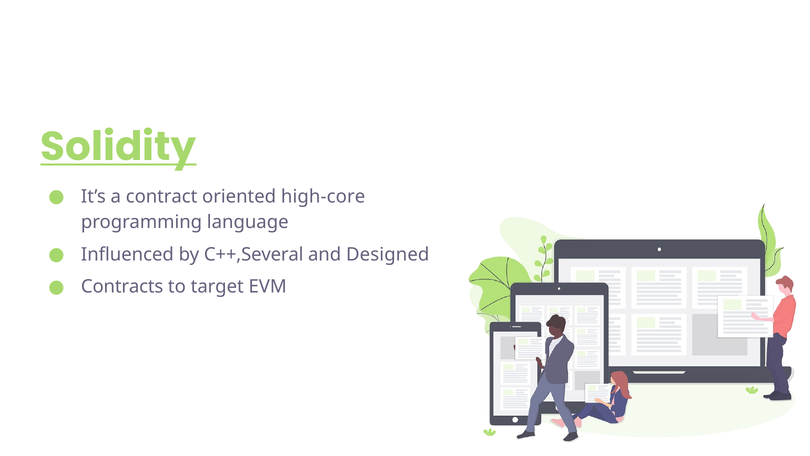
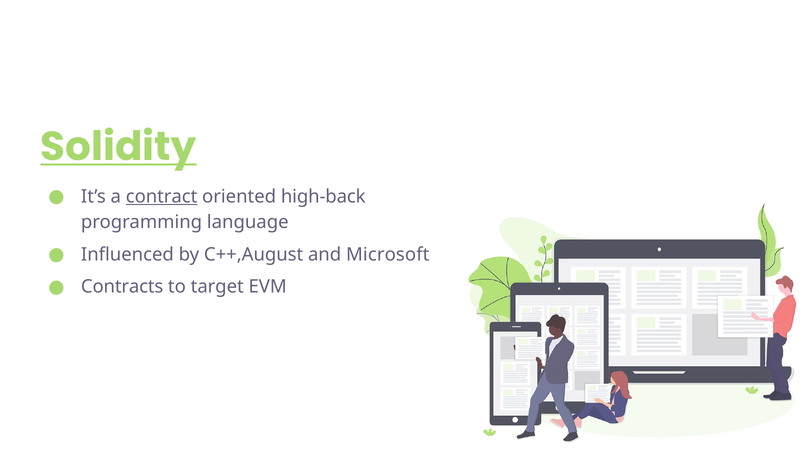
contract underline: none -> present (162, 196)
high-core: high-core -> high-back (323, 196)
C++,Several: C++,Several -> C++,August (254, 254)
Designed: Designed -> Microsoft (388, 254)
